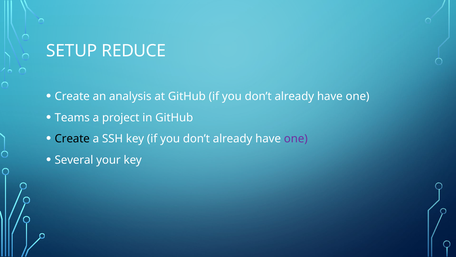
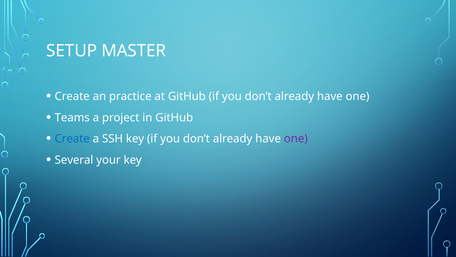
REDUCE: REDUCE -> MASTER (134, 51)
analysis: analysis -> practice (130, 96)
Create colour: black -> blue (72, 139)
